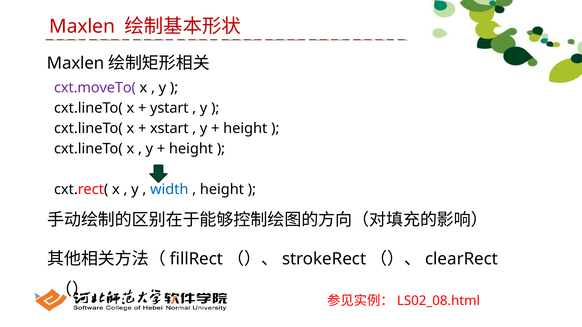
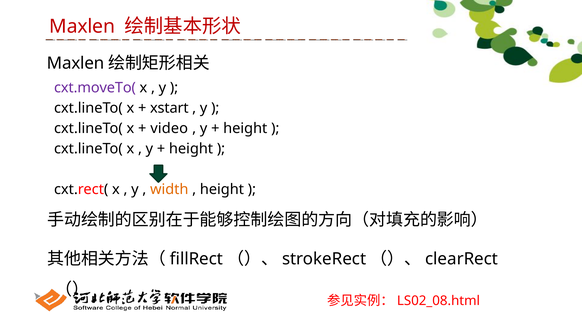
ystart: ystart -> xstart (169, 108)
xstart: xstart -> video (169, 128)
width colour: blue -> orange (169, 190)
